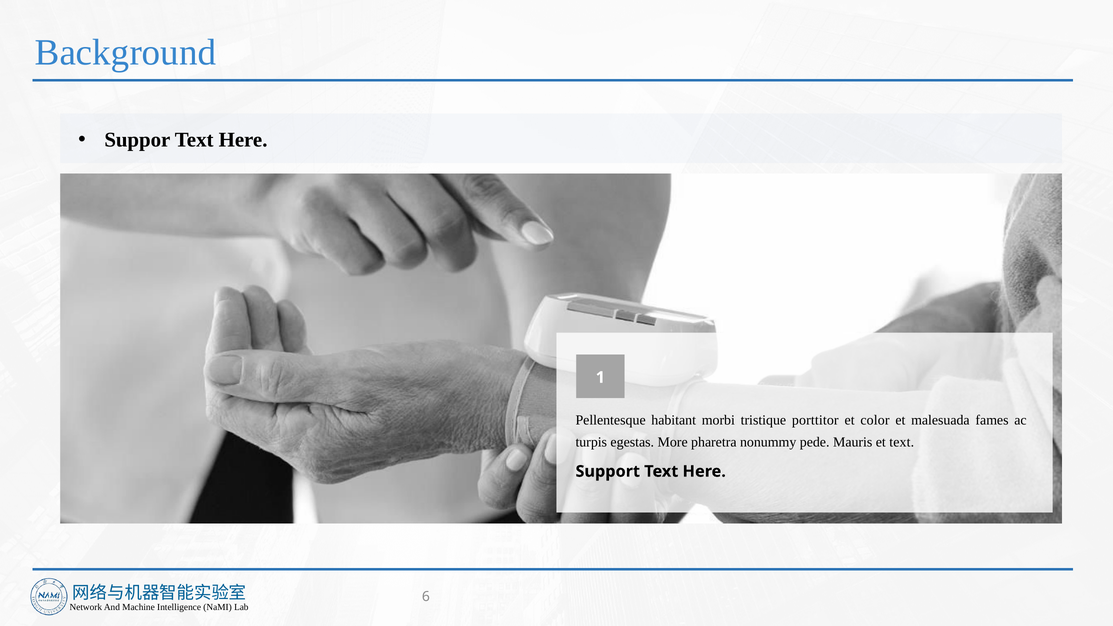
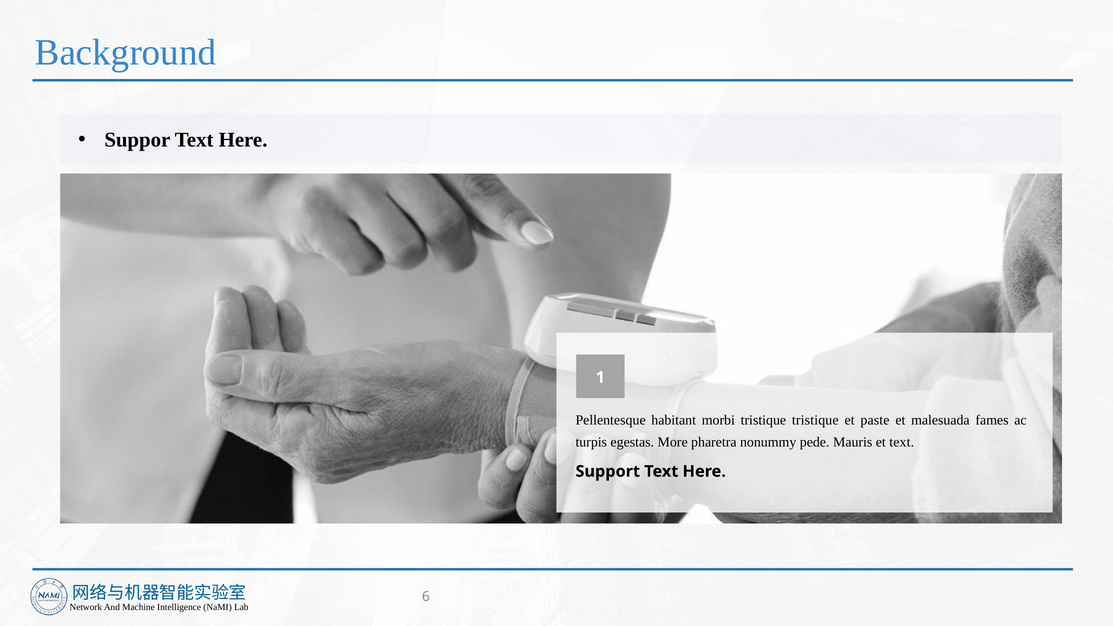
tristique porttitor: porttitor -> tristique (815, 420)
color: color -> paste (875, 420)
